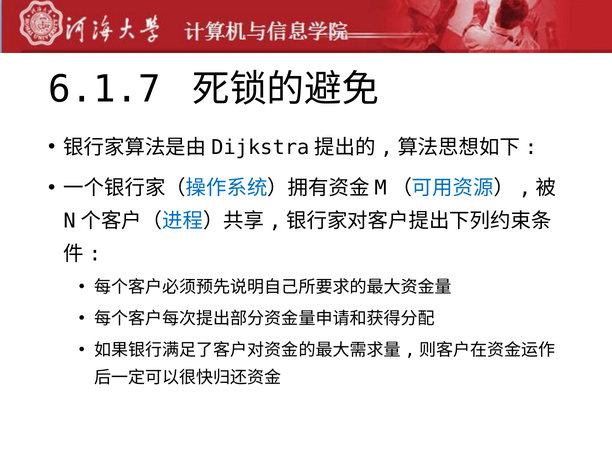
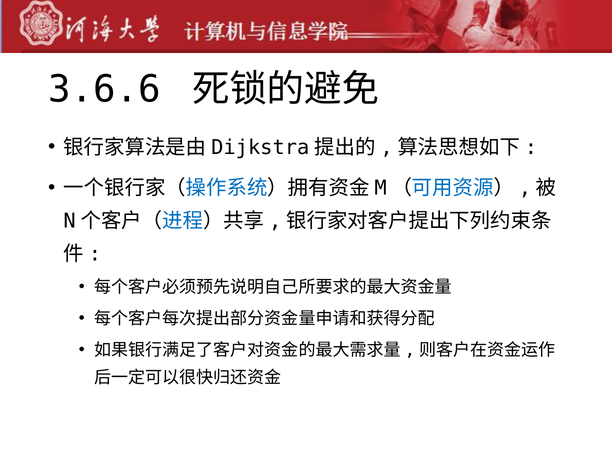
6.1.7: 6.1.7 -> 3.6.6 (104, 90)
